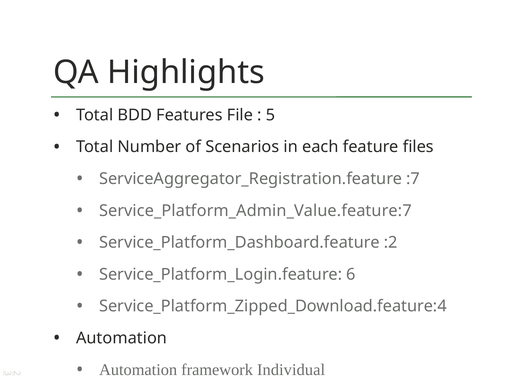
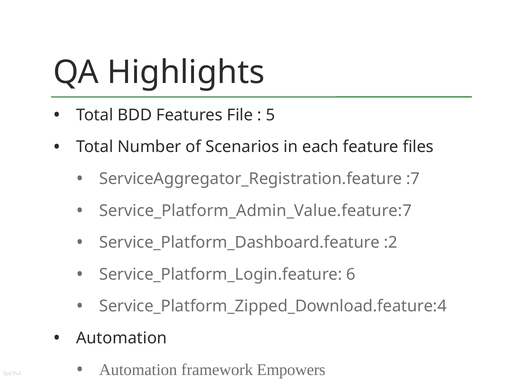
Individual: Individual -> Empowers (291, 370)
